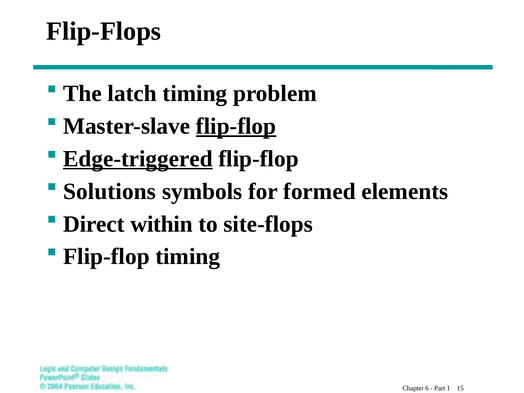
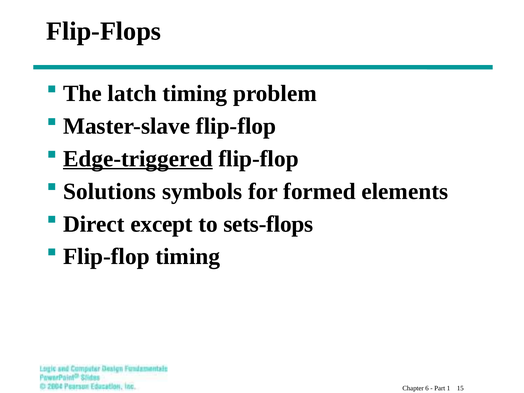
flip-flop underline: present -> none (236, 126)
within: within -> except (162, 224)
site-flops: site-flops -> sets-flops (268, 224)
